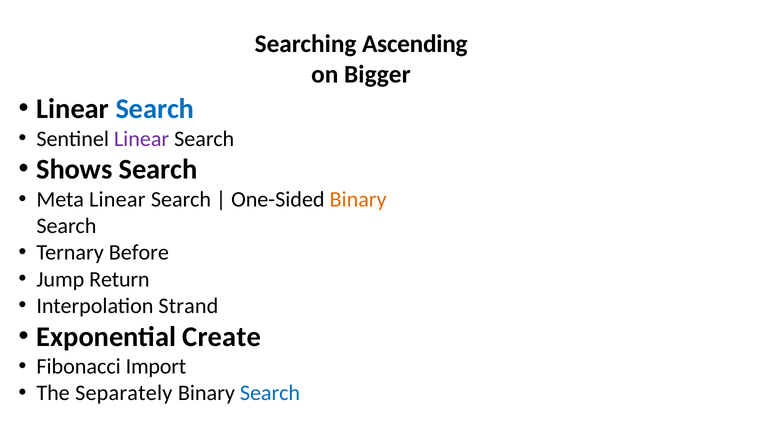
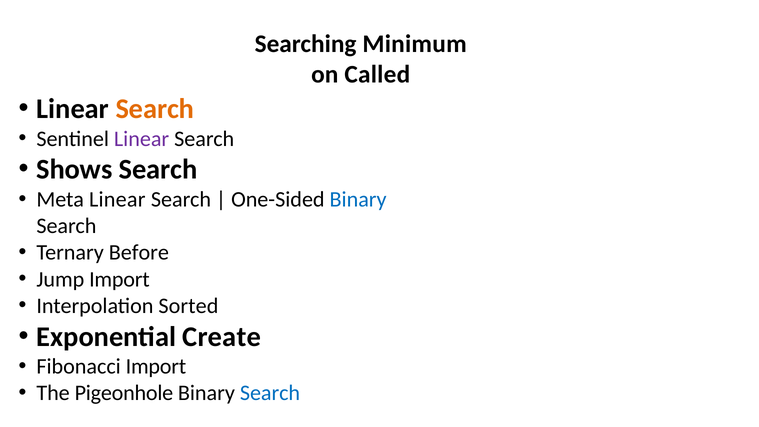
Ascending: Ascending -> Minimum (415, 44)
Bigger: Bigger -> Called (377, 74)
Search colour: blue -> orange (155, 109)
Binary colour: orange -> blue (358, 199)
Jump Return: Return -> Import (119, 279)
Strand: Strand -> Sorted (188, 306)
Separately: Separately -> Pigeonhole (124, 393)
